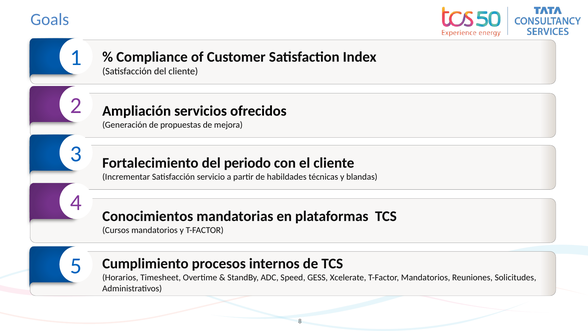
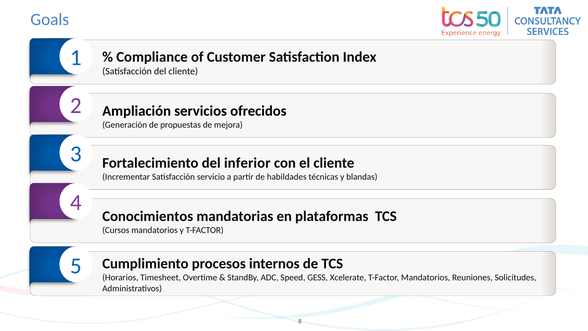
periodo: periodo -> inferior (247, 163)
